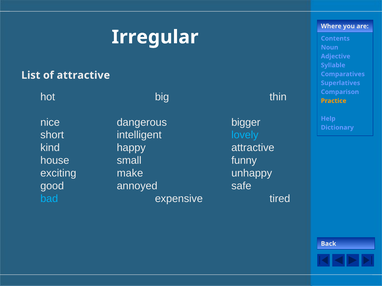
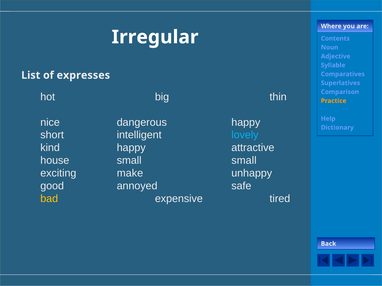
of attractive: attractive -> expresses (83, 75)
dangerous bigger: bigger -> happy (246, 122)
small funny: funny -> small (244, 161)
bad colour: light blue -> yellow (49, 199)
